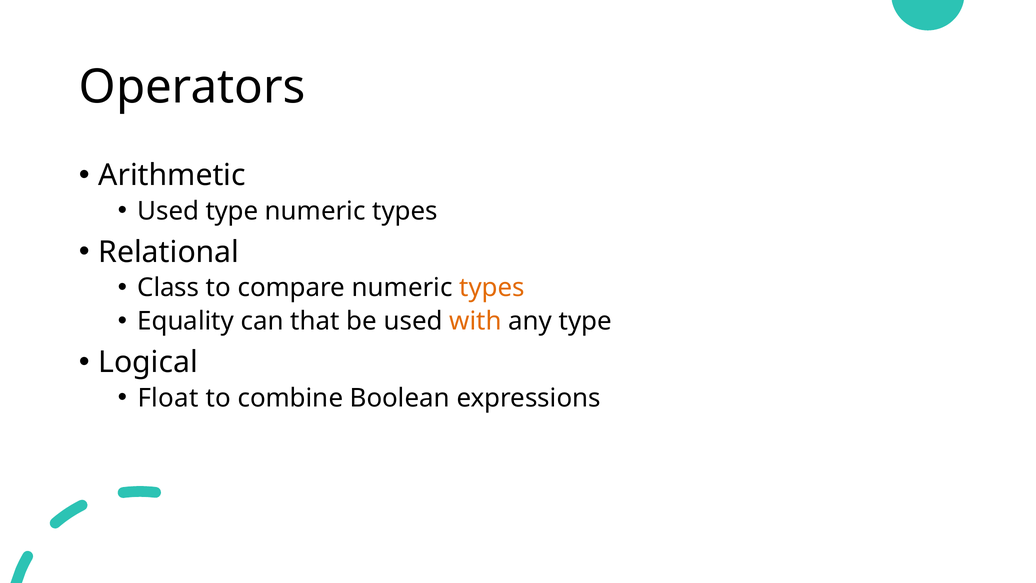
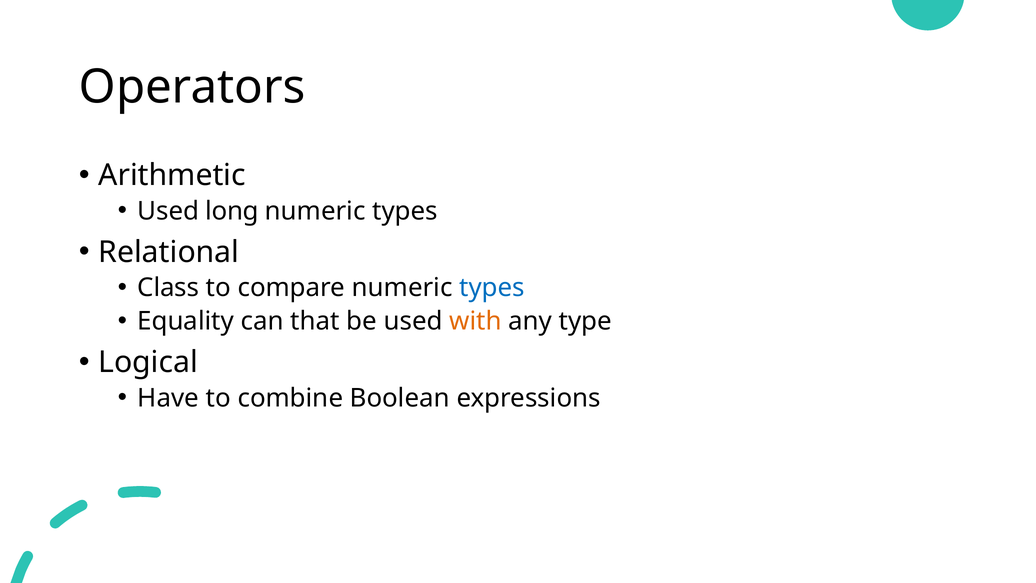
Used type: type -> long (232, 211)
types colour: orange -> blue (492, 288)
Float: Float -> Have (168, 398)
